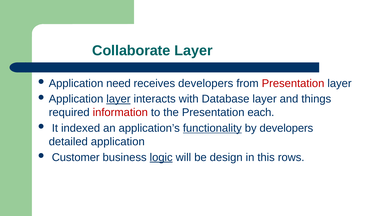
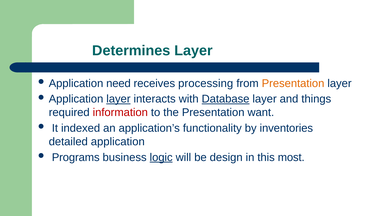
Collaborate: Collaborate -> Determines (131, 51)
receives developers: developers -> processing (206, 83)
Presentation colour: red -> orange (293, 83)
Database underline: none -> present (226, 99)
each: each -> want (261, 112)
functionality underline: present -> none (212, 128)
by developers: developers -> inventories (286, 128)
Customer: Customer -> Programs (76, 157)
rows: rows -> most (291, 157)
